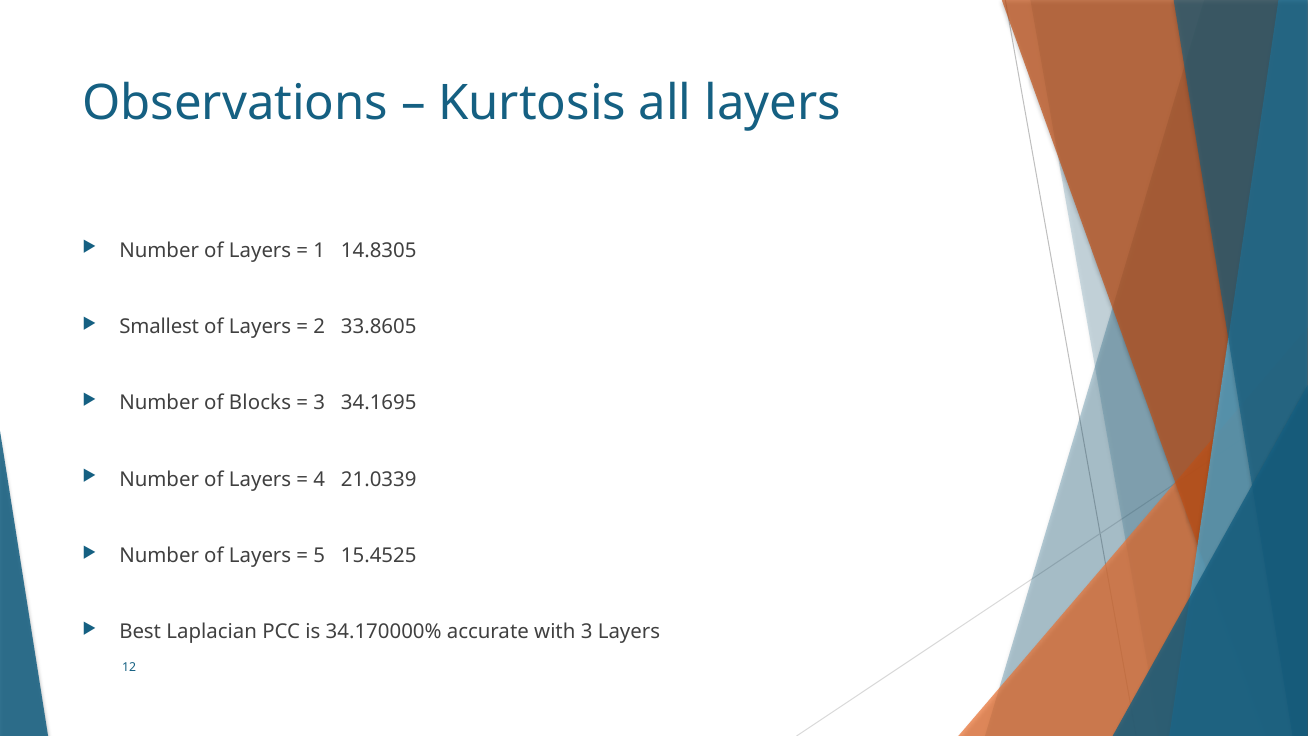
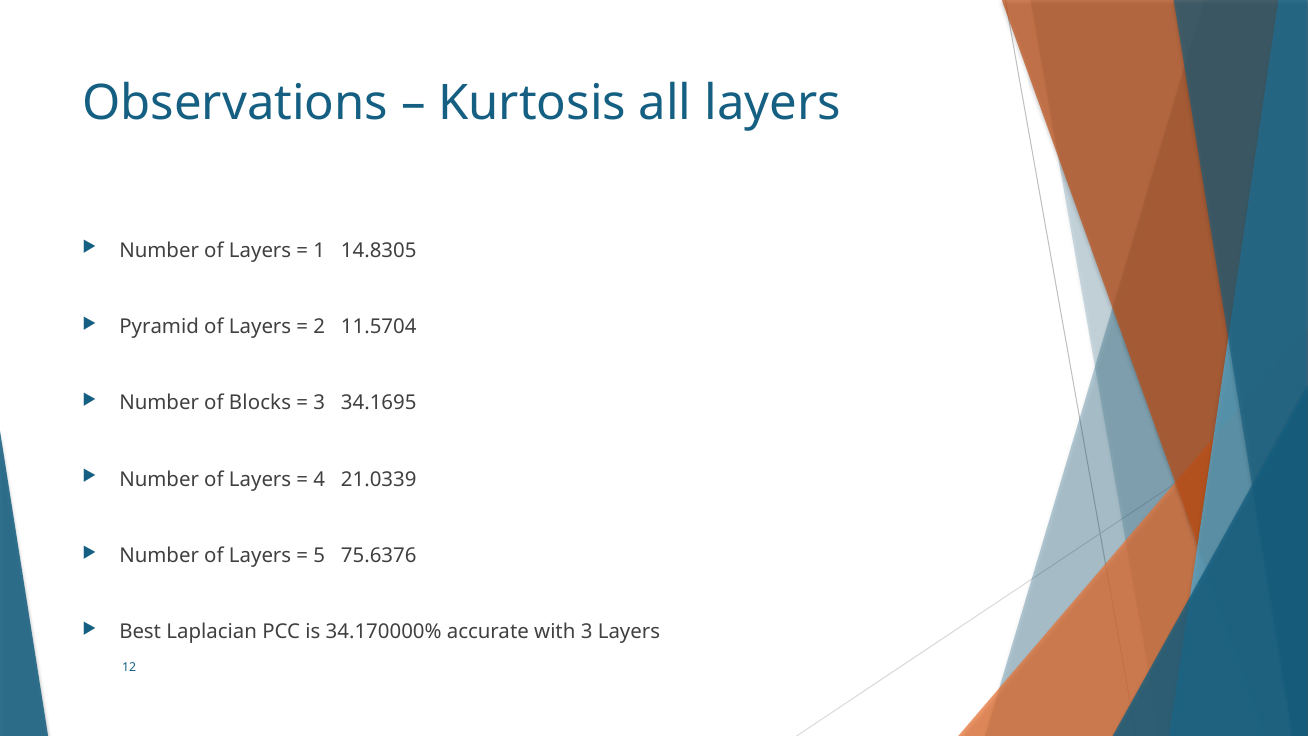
Smallest: Smallest -> Pyramid (159, 327)
33.8605: 33.8605 -> 11.5704 (379, 327)
15.4525: 15.4525 -> 75.6376 (379, 556)
